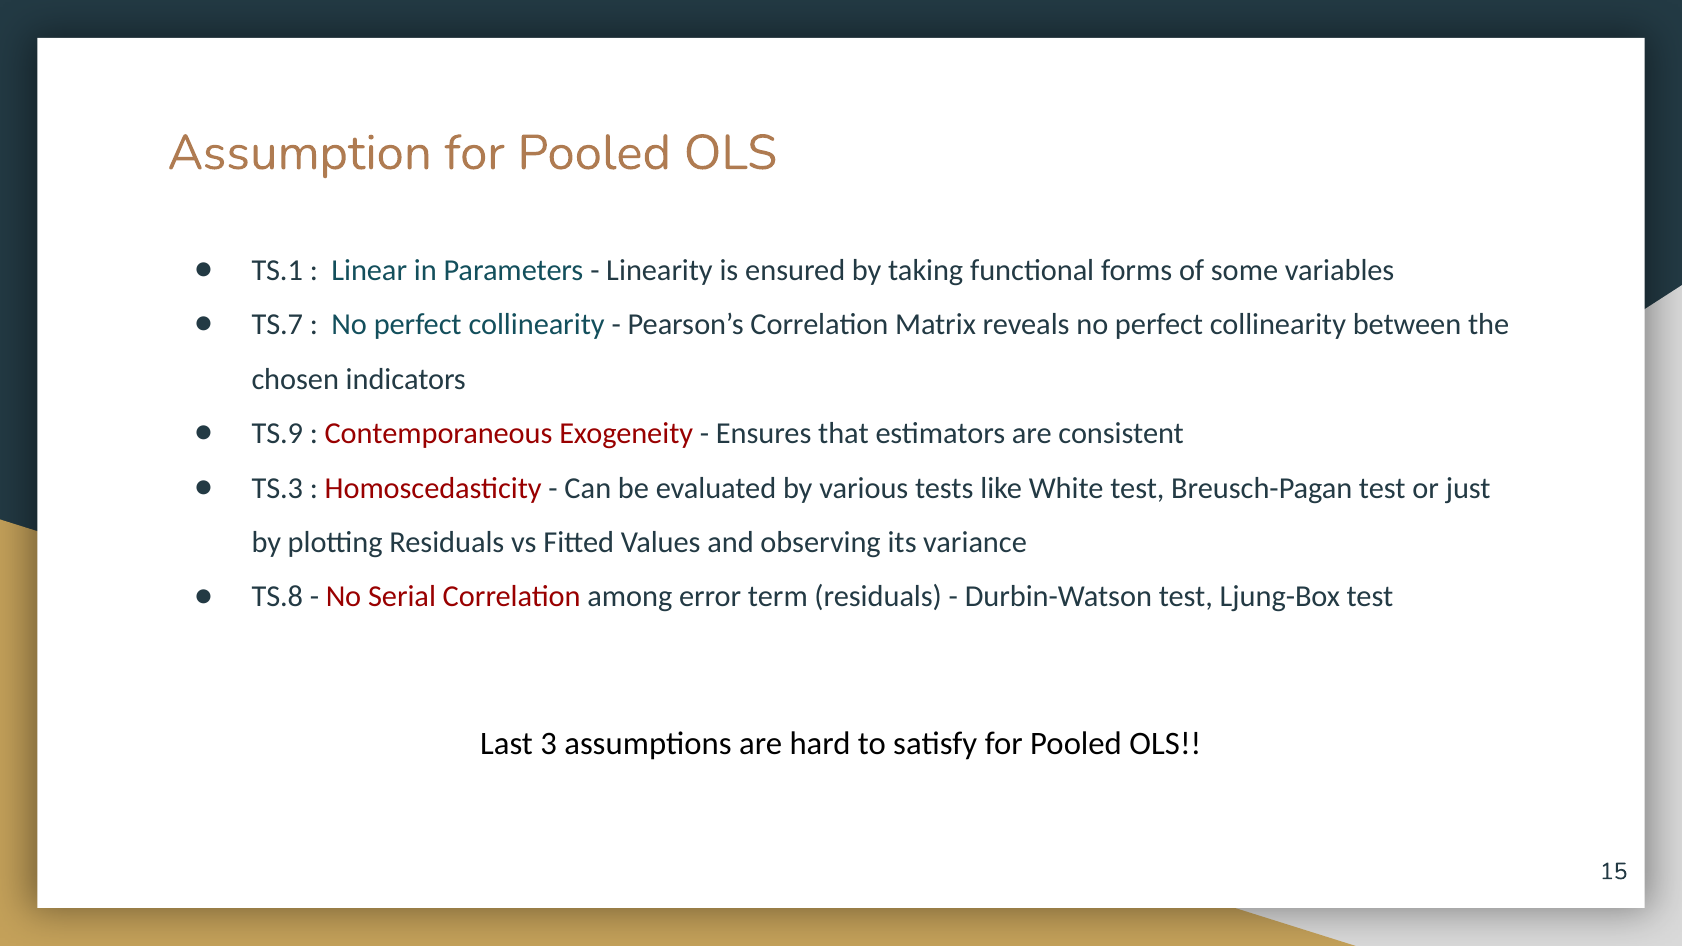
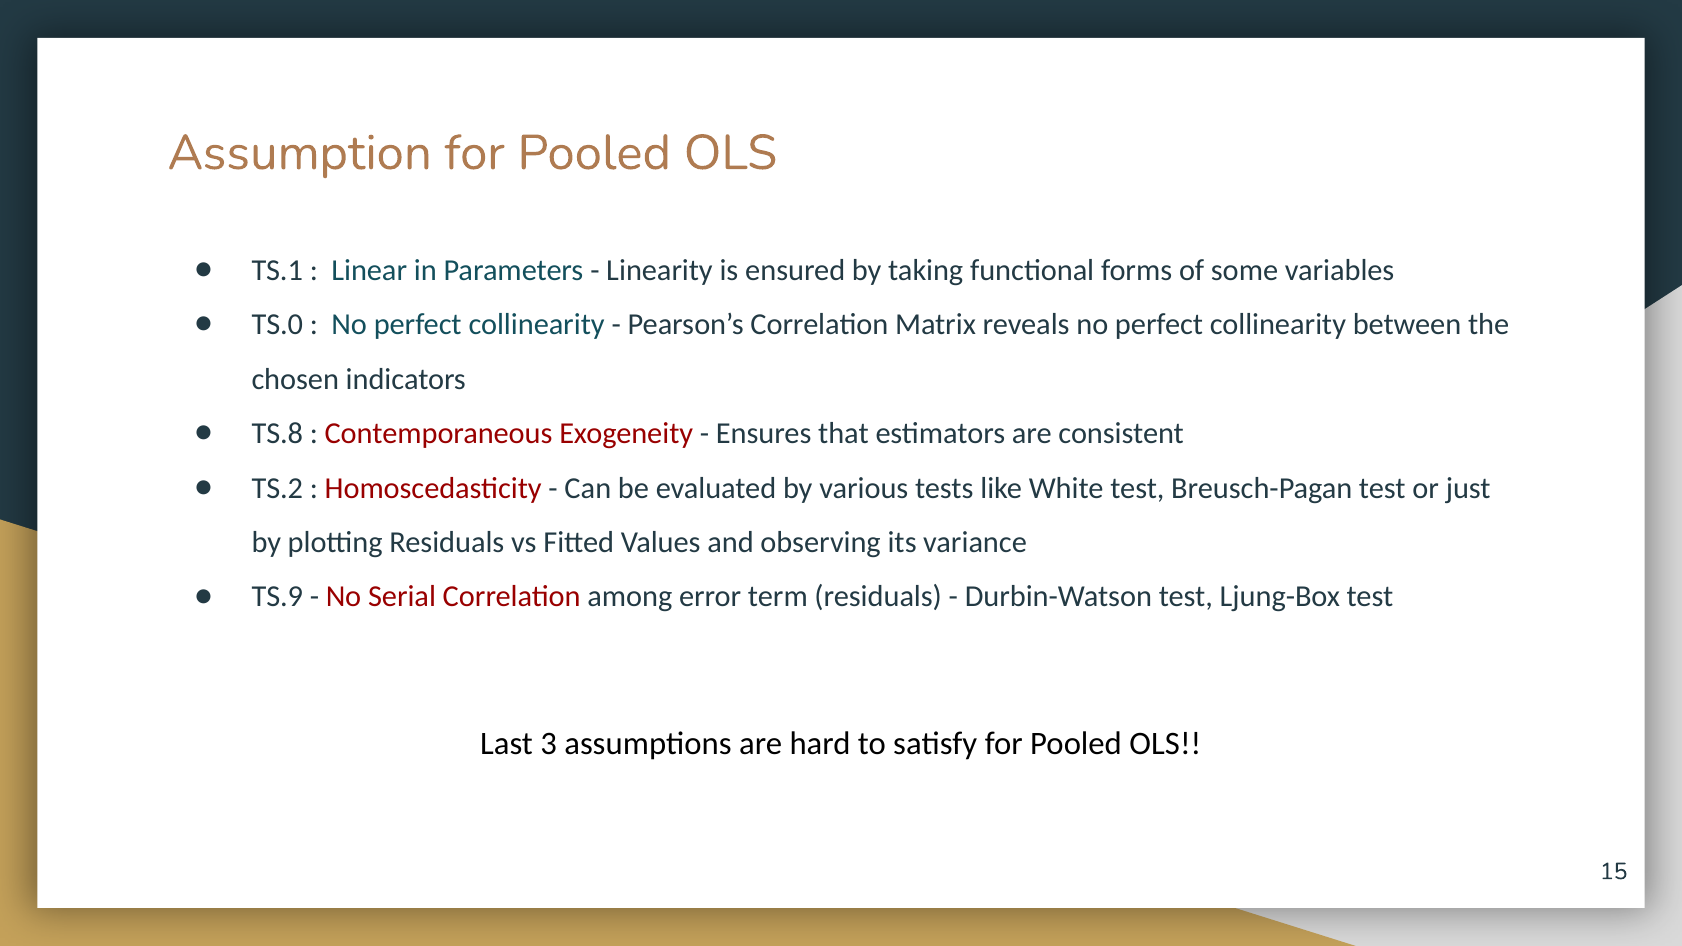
TS.7: TS.7 -> TS.0 (277, 325)
TS.9: TS.9 -> TS.8 (277, 434)
TS.3: TS.3 -> TS.2 (277, 488)
TS.8: TS.8 -> TS.9 (277, 597)
